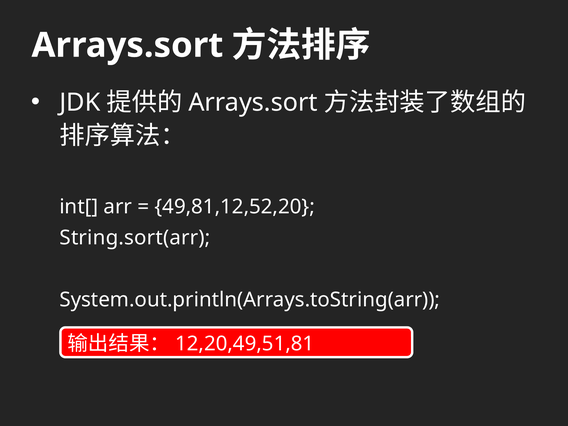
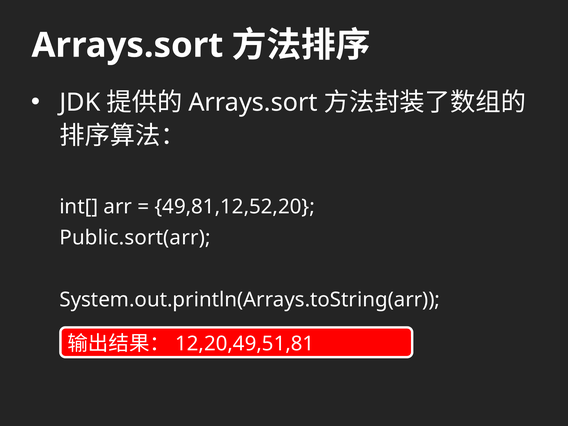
String.sort(arr: String.sort(arr -> Public.sort(arr (135, 238)
